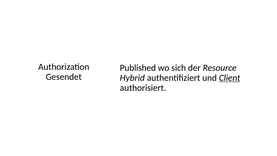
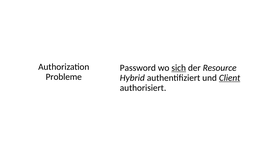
Published: Published -> Password (138, 68)
sich underline: none -> present (179, 68)
Gesendet: Gesendet -> Probleme (64, 77)
